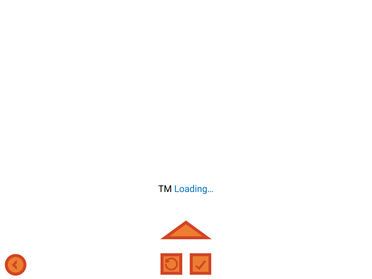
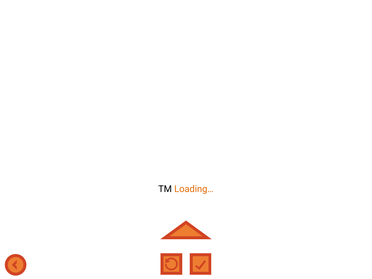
Loading… colour: blue -> orange (194, 189)
